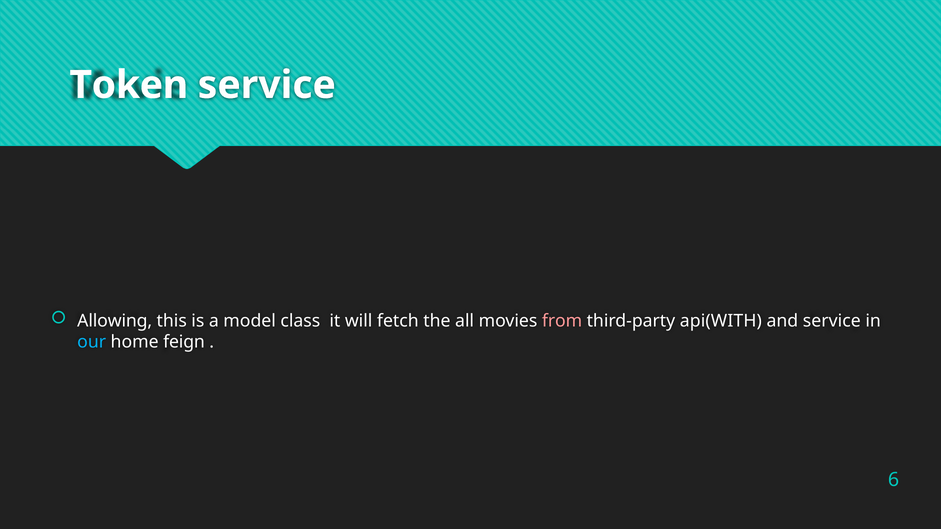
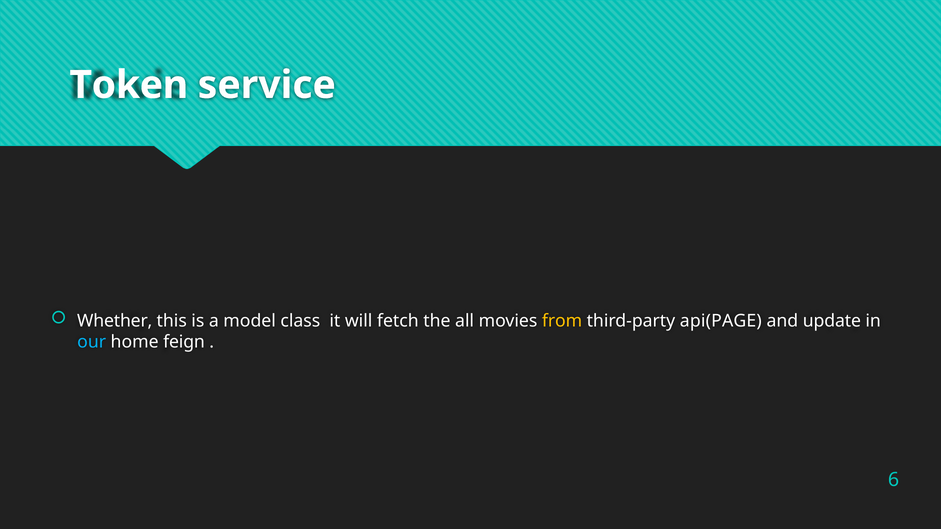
Allowing: Allowing -> Whether (115, 321)
from colour: pink -> yellow (562, 321)
api(WITH: api(WITH -> api(PAGE (721, 321)
and service: service -> update (832, 321)
